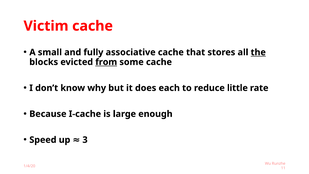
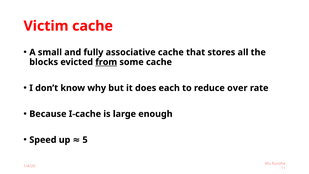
the underline: present -> none (258, 52)
little: little -> over (237, 88)
3: 3 -> 5 (85, 140)
